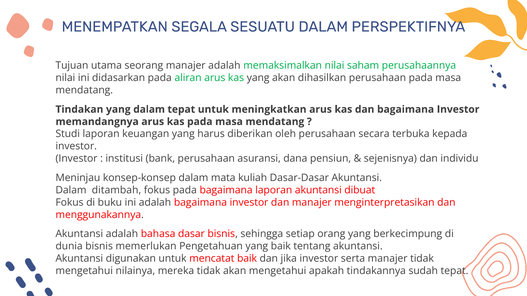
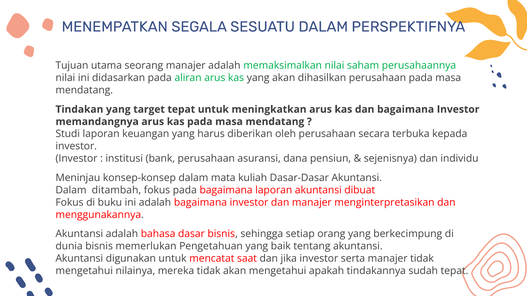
yang dalam: dalam -> target (149, 110)
mencatat baik: baik -> saat (247, 259)
